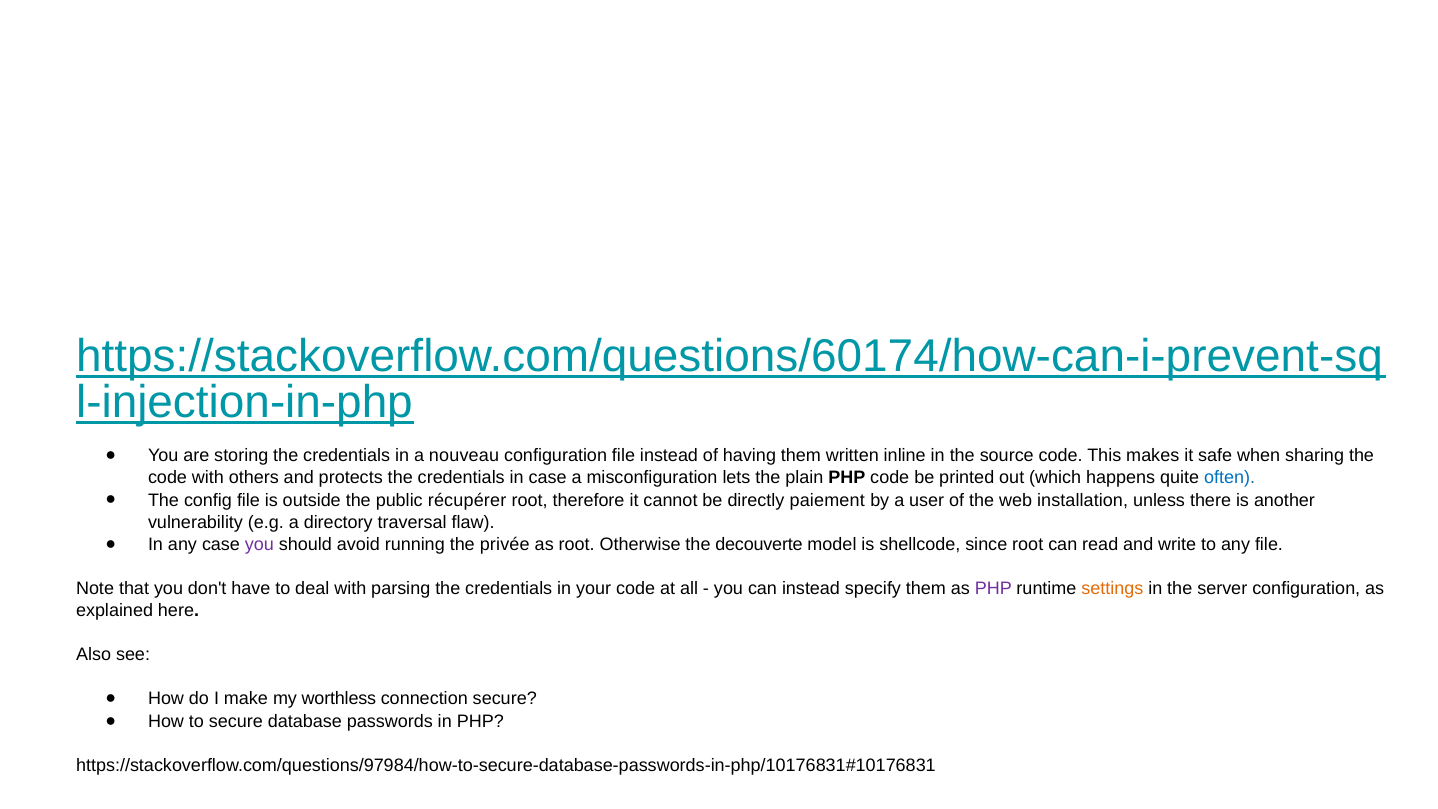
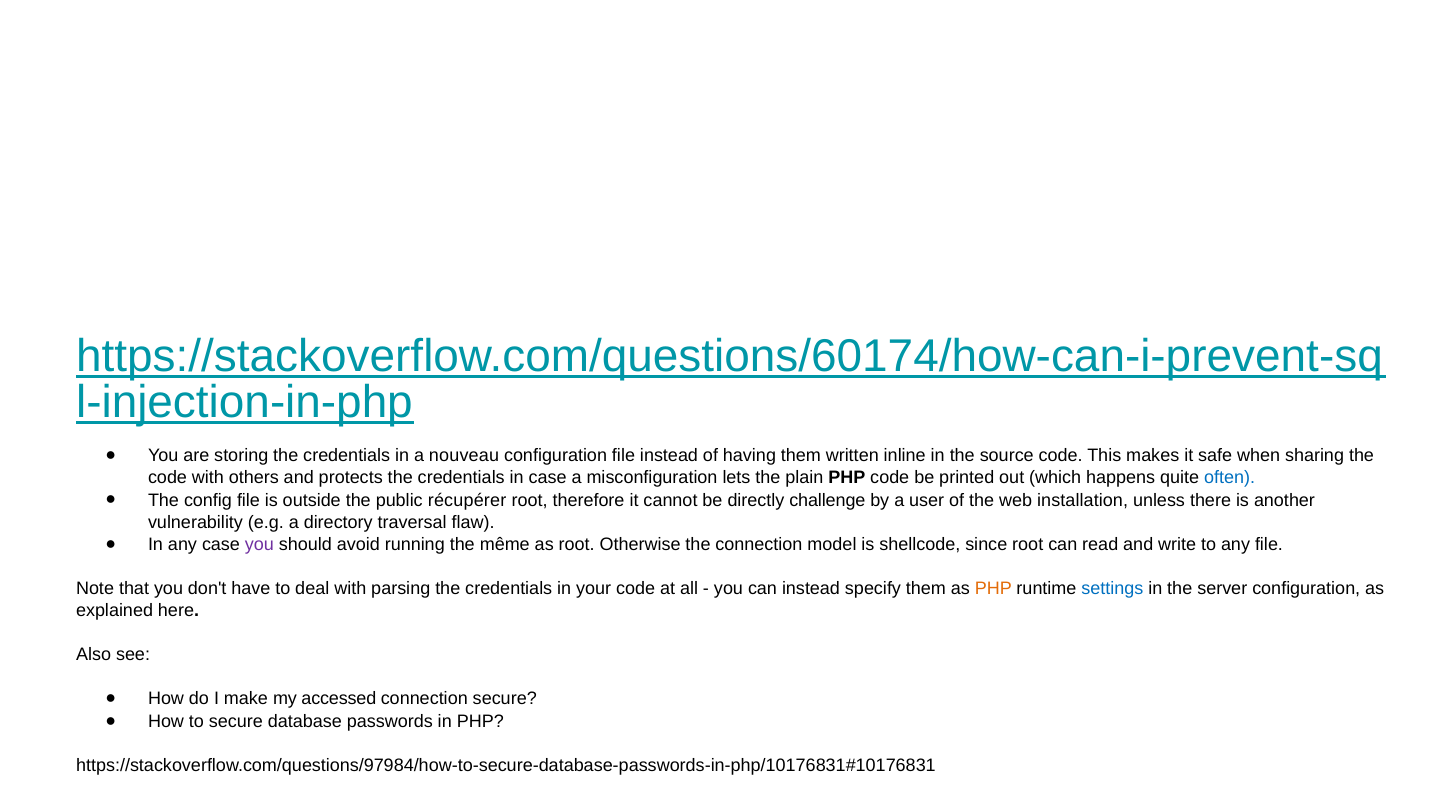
paiement: paiement -> challenge (827, 500)
privée: privée -> même (505, 545)
the decouverte: decouverte -> connection (759, 545)
PHP colour: purple -> orange (993, 589)
settings colour: orange -> blue (1112, 589)
worthless: worthless -> accessed (339, 699)
